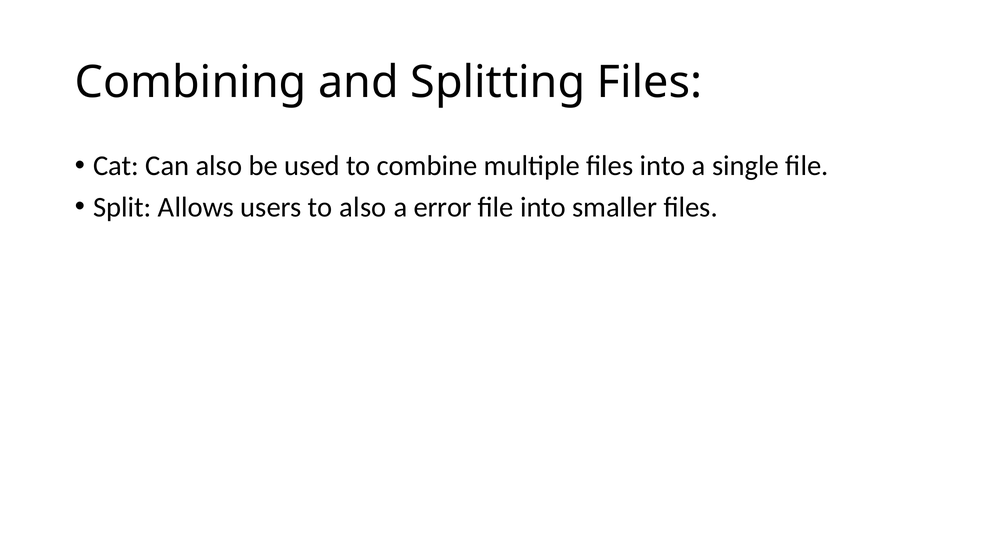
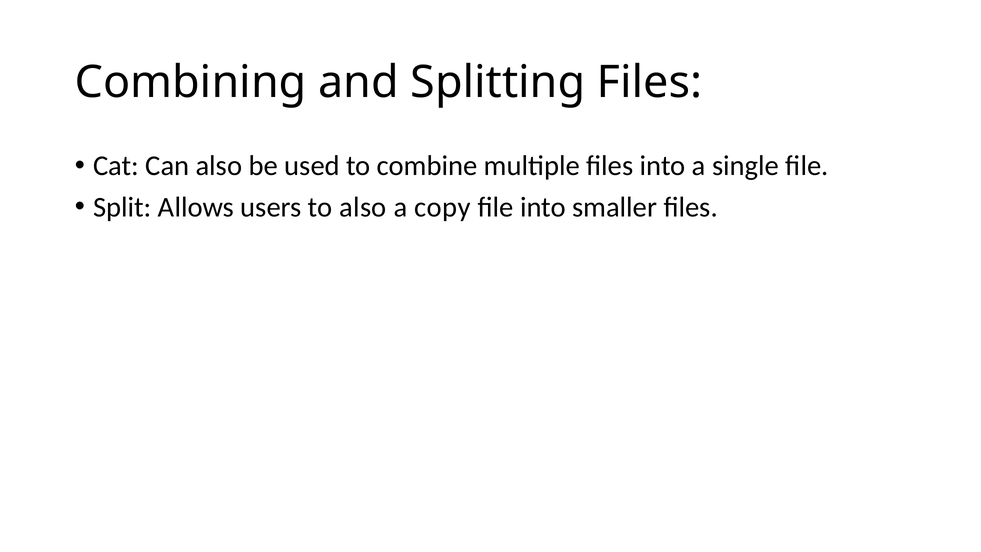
error: error -> copy (442, 207)
